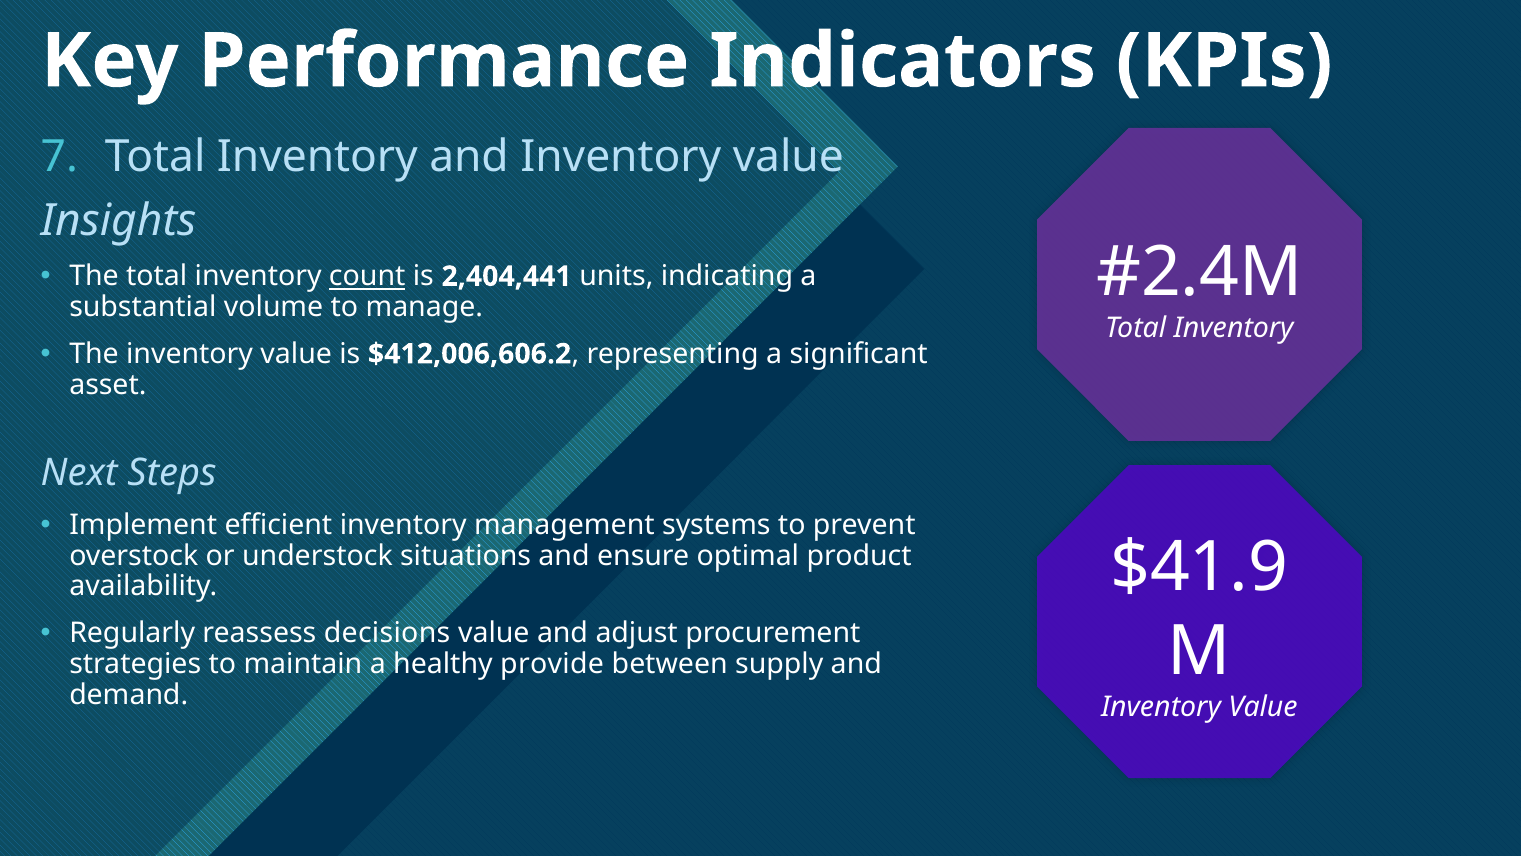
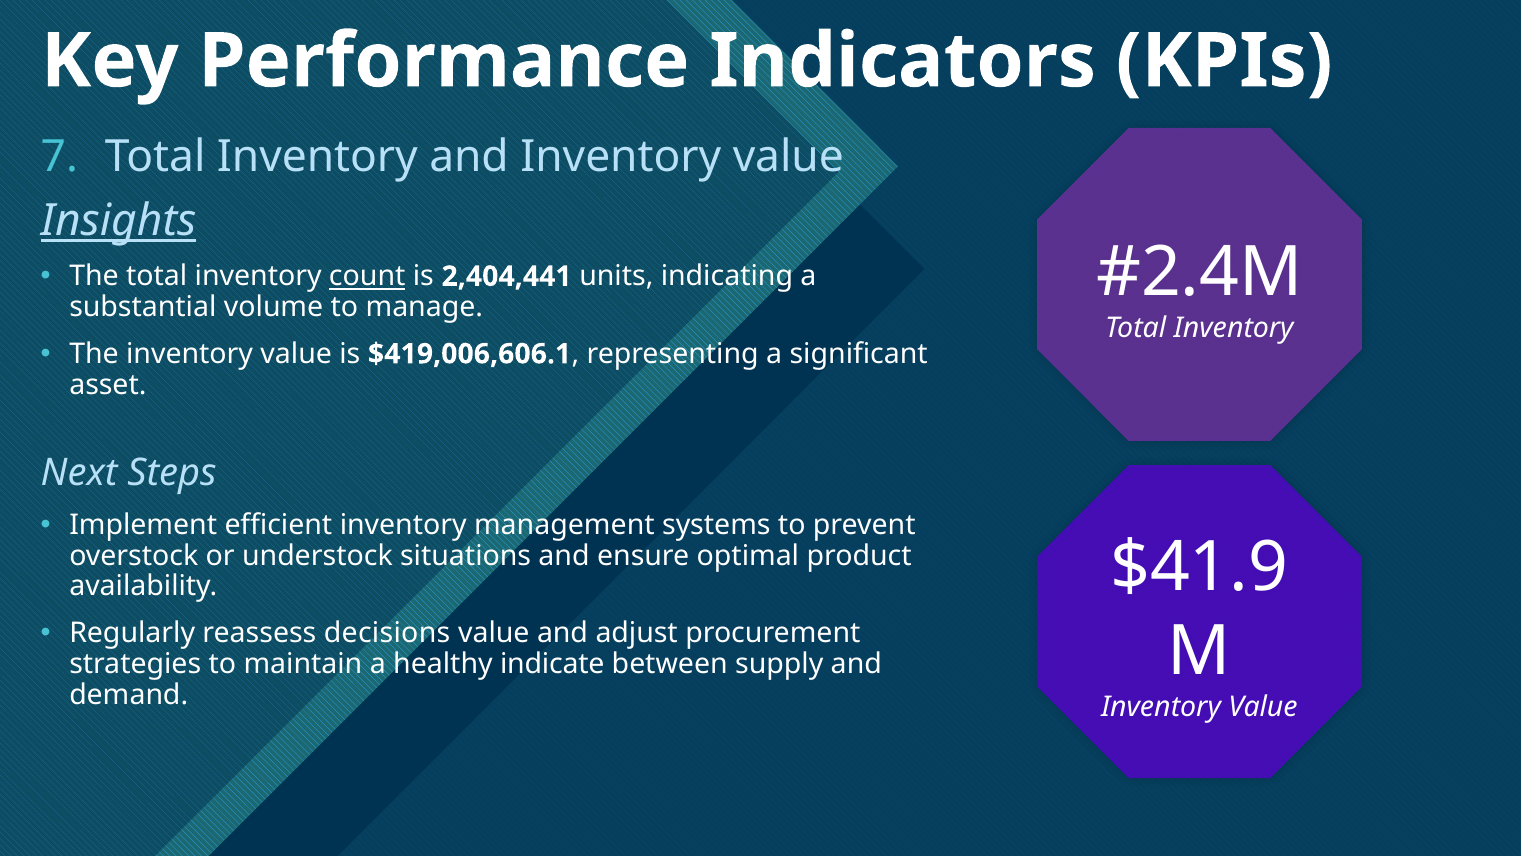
Insights underline: none -> present (119, 221)
$412,006,606.2: $412,006,606.2 -> $419,006,606.1 (470, 354)
provide: provide -> indicate (552, 664)
